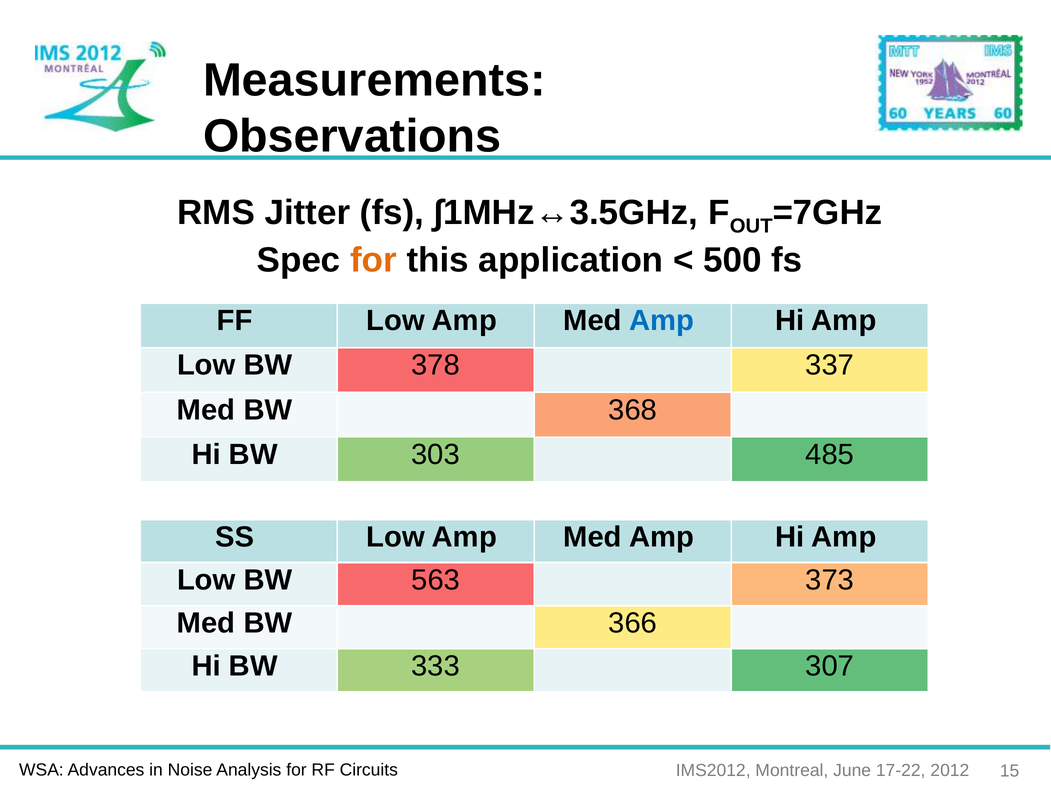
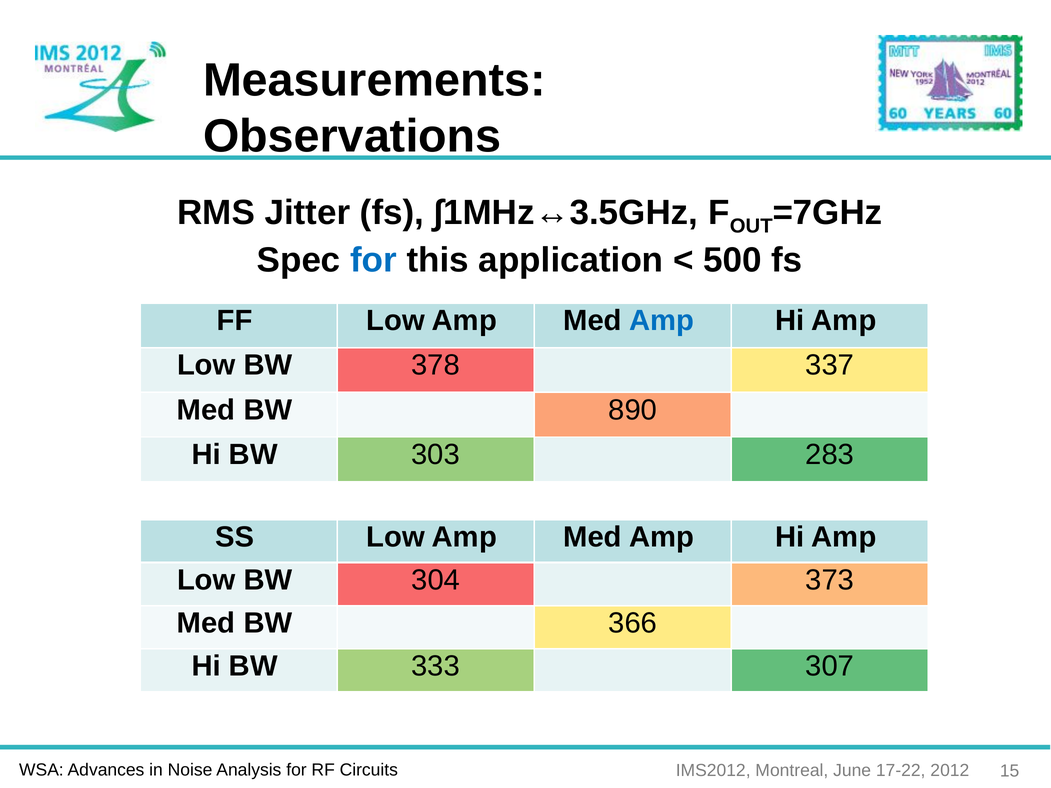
for colour: orange -> blue (374, 260)
368: 368 -> 890 (633, 410)
485: 485 -> 283 (830, 455)
563: 563 -> 304 (436, 580)
